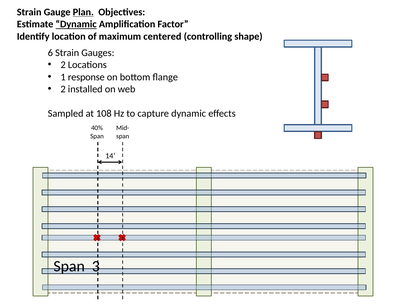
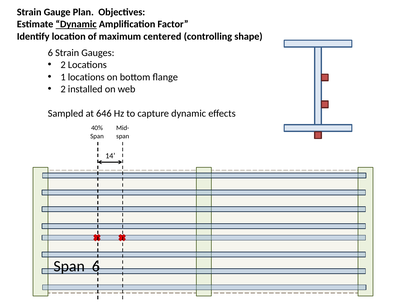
Plan underline: present -> none (83, 12)
1 response: response -> locations (86, 77)
108: 108 -> 646 (104, 114)
Span 3: 3 -> 6 (96, 267)
